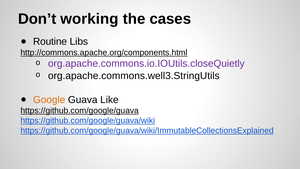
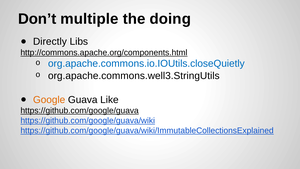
working: working -> multiple (89, 19)
cases: cases -> doing (170, 19)
Routine: Routine -> Directly (50, 42)
org.apache.commons.io.IOUtils.closeQuietly colour: purple -> blue (146, 64)
